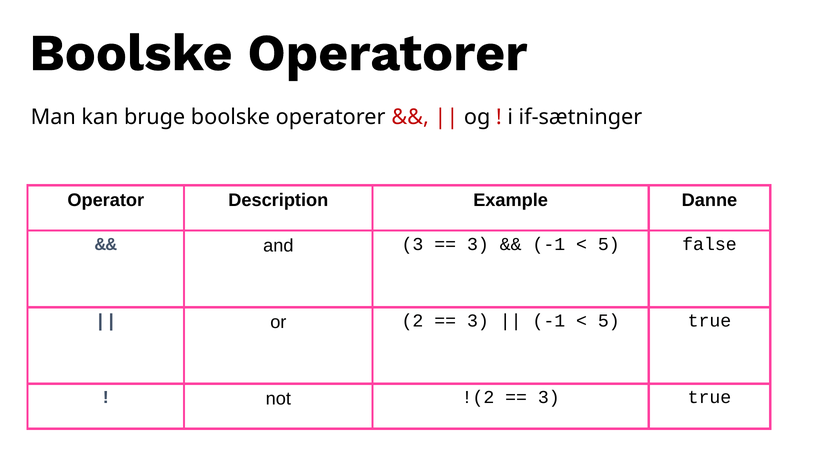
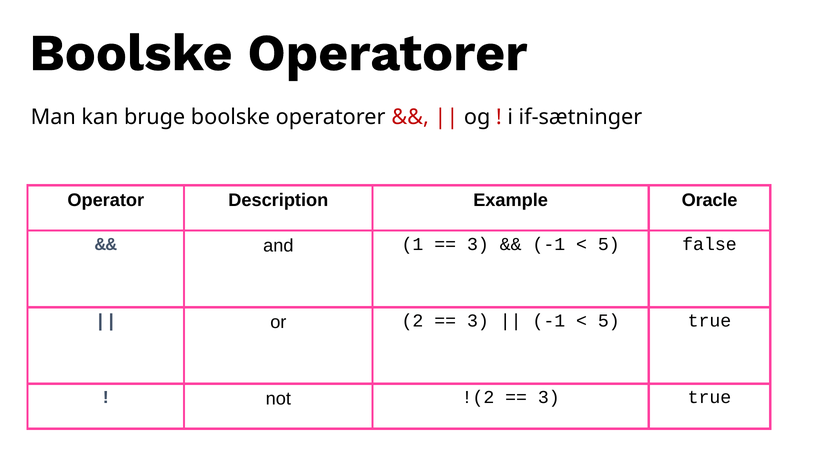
Danne: Danne -> Oracle (710, 200)
and 3: 3 -> 1 (412, 244)
